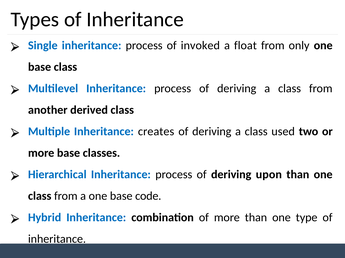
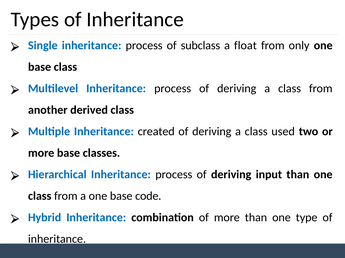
invoked: invoked -> subclass (200, 46)
creates: creates -> created (156, 132)
upon: upon -> input (269, 175)
